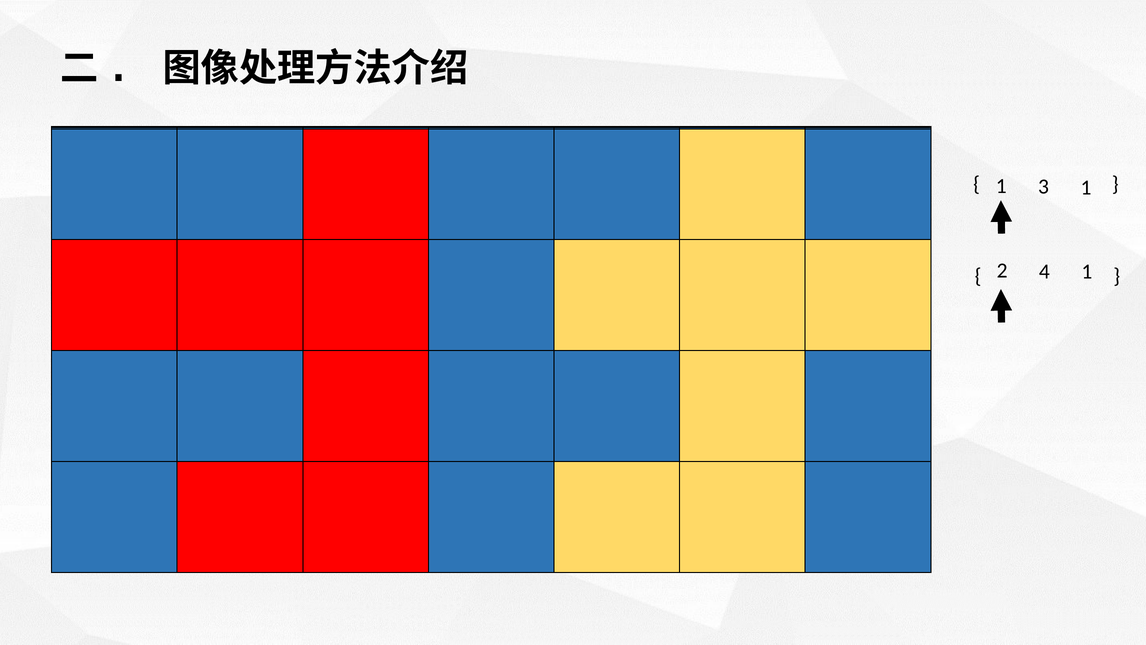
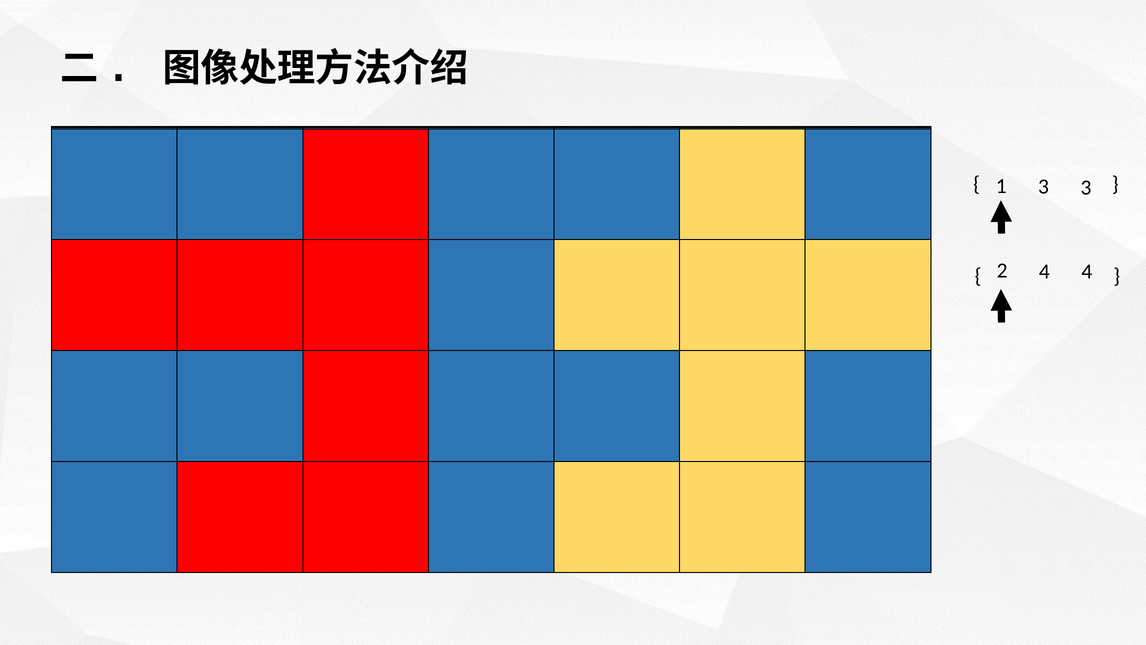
1: 1 -> 3 (1086, 188)
1: 1 -> 4 (1087, 272)
